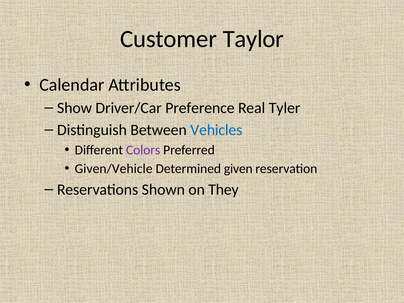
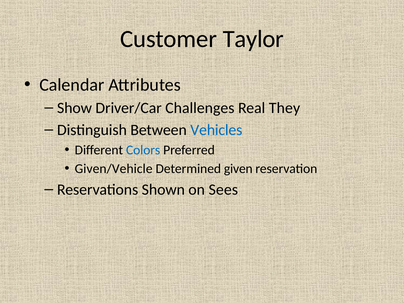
Preference: Preference -> Challenges (200, 108)
Tyler: Tyler -> They (284, 108)
Colors colour: purple -> blue (143, 150)
They: They -> Sees (223, 190)
